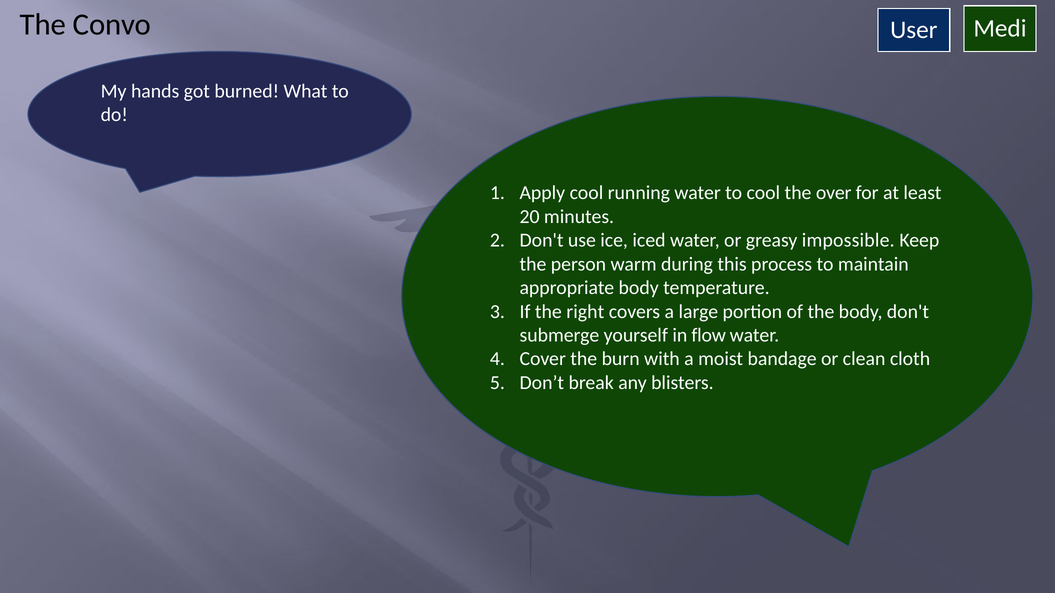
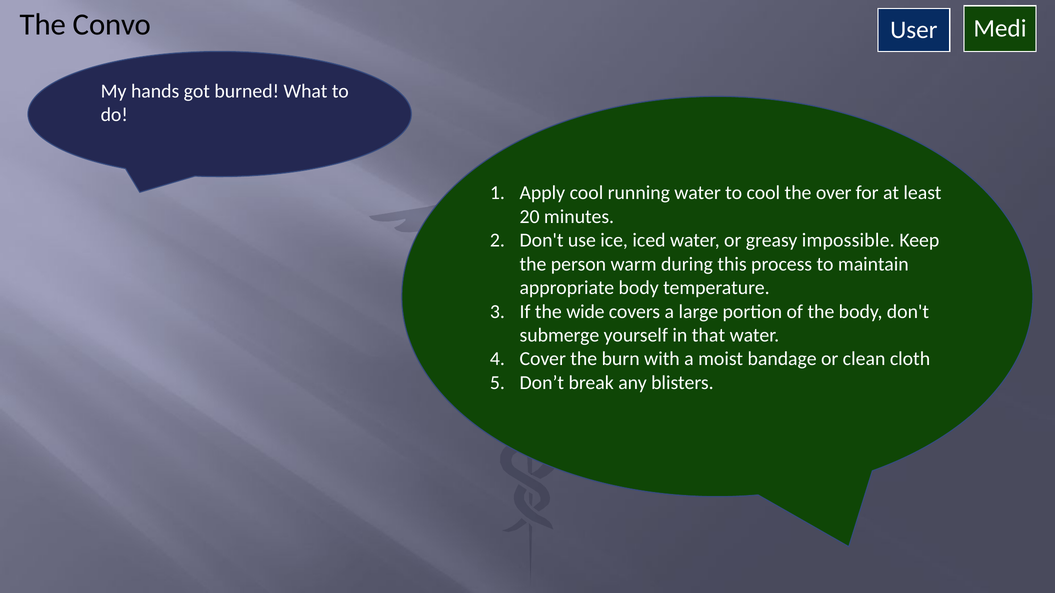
right: right -> wide (585, 312)
flow: flow -> that (708, 335)
